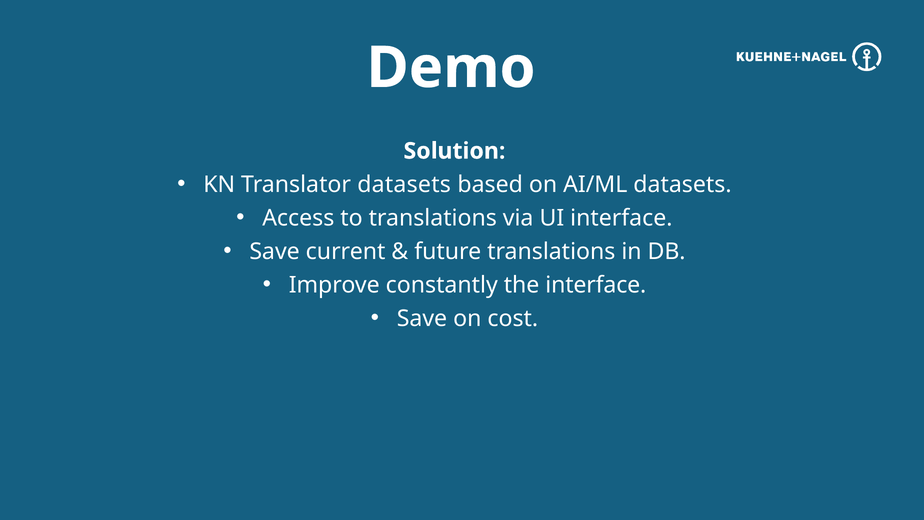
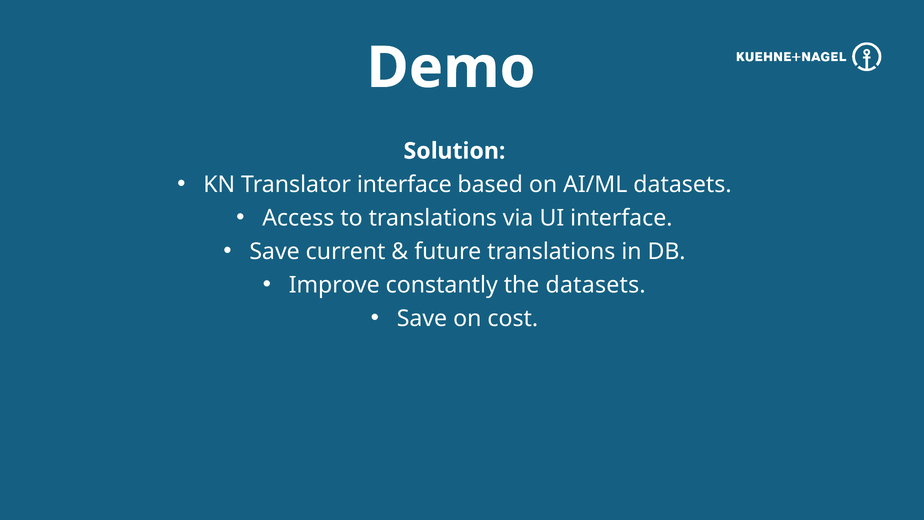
Translator datasets: datasets -> interface (404, 184)
the interface: interface -> datasets (596, 285)
